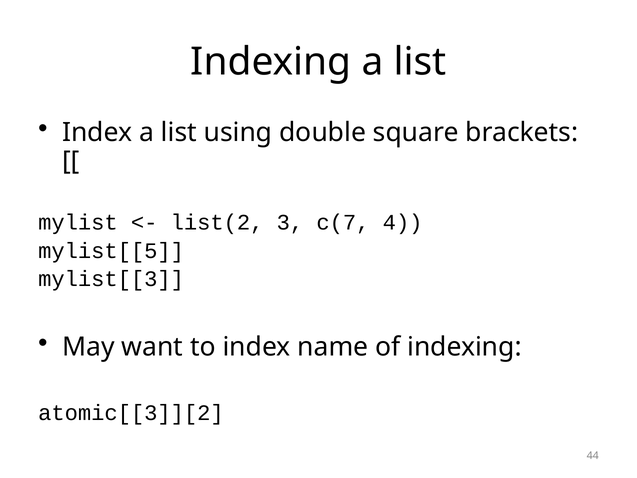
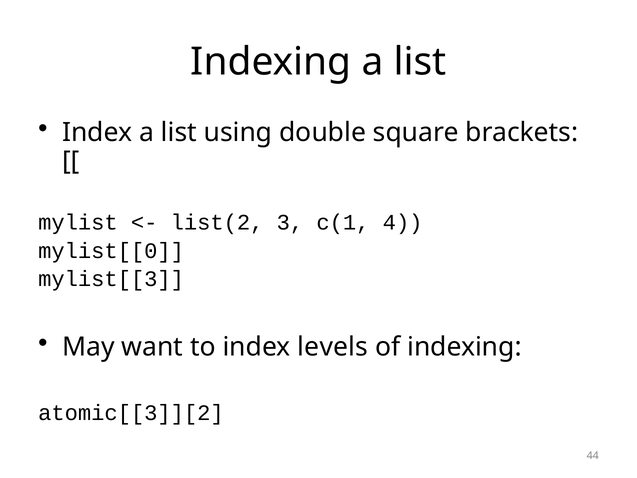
c(7: c(7 -> c(1 (343, 222)
mylist[[5: mylist[[5 -> mylist[[0 (111, 251)
name: name -> levels (333, 347)
